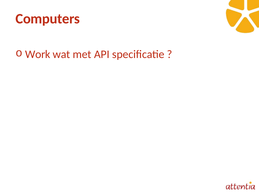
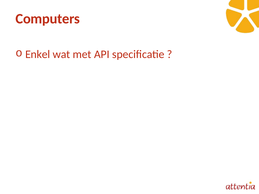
Work: Work -> Enkel (38, 54)
